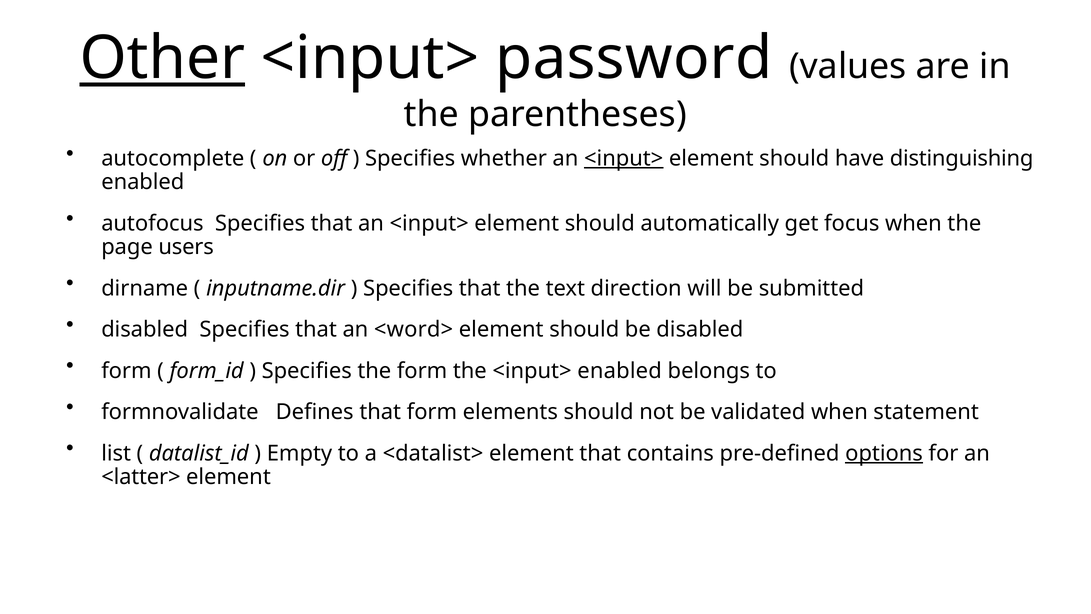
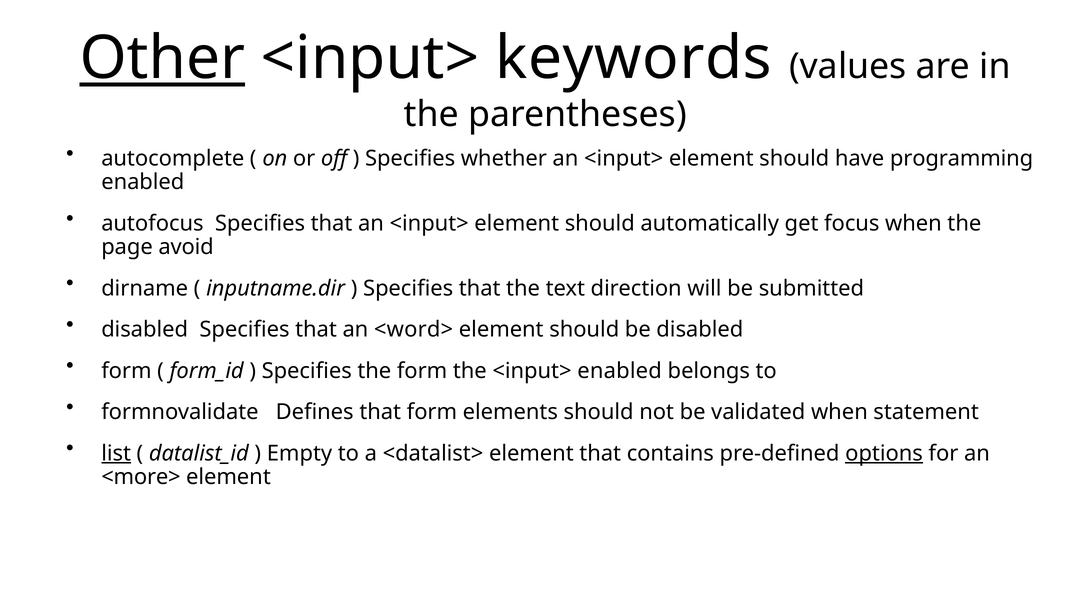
password: password -> keywords (634, 58)
<input> underline: present -> none (624, 158)
distinguishing: distinguishing -> programming (962, 158)
users: users -> avoid (186, 247)
list underline: none -> present (116, 453)
<latter>: <latter> -> <more> (141, 477)
